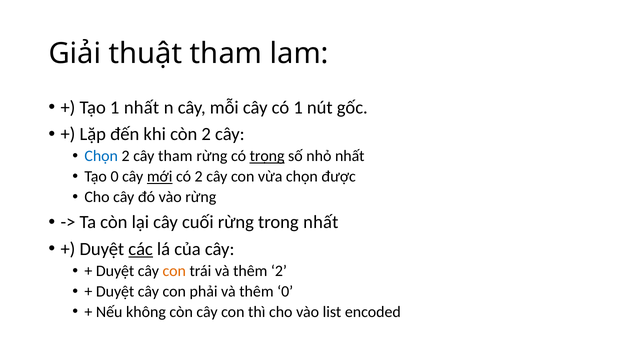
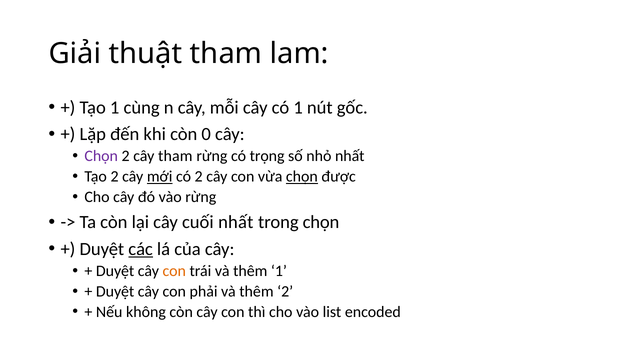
1 nhất: nhất -> cùng (142, 108)
còn 2: 2 -> 0 (206, 134)
Chọn colour: blue -> purple (101, 156)
trọng underline: present -> none (267, 156)
Tạo 0: 0 -> 2 (115, 177)
chọn underline: none -> present (302, 177)
cuối rừng: rừng -> nhất (236, 223)
trong nhất: nhất -> chọn (321, 223)
thêm 2: 2 -> 1 (279, 271)
thêm 0: 0 -> 2 (285, 292)
